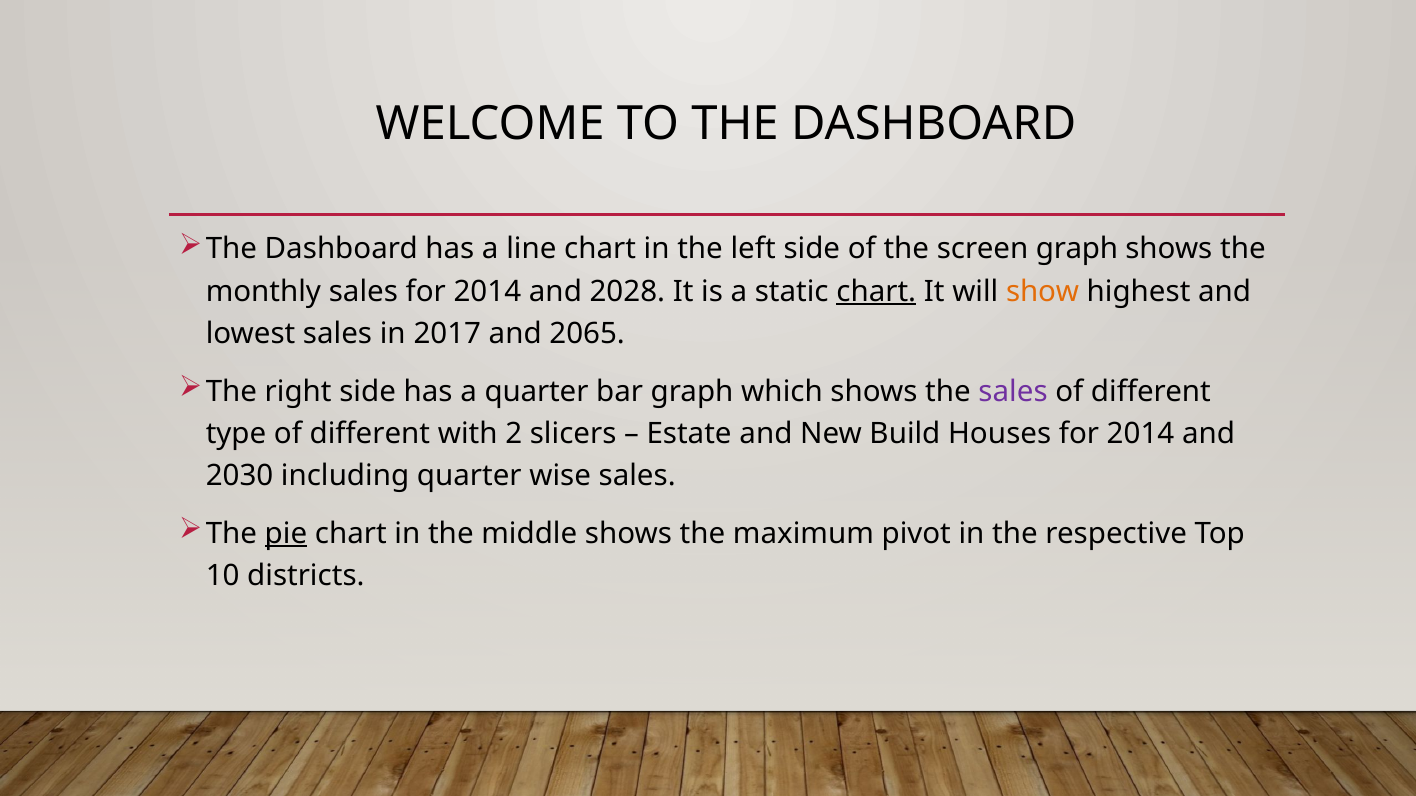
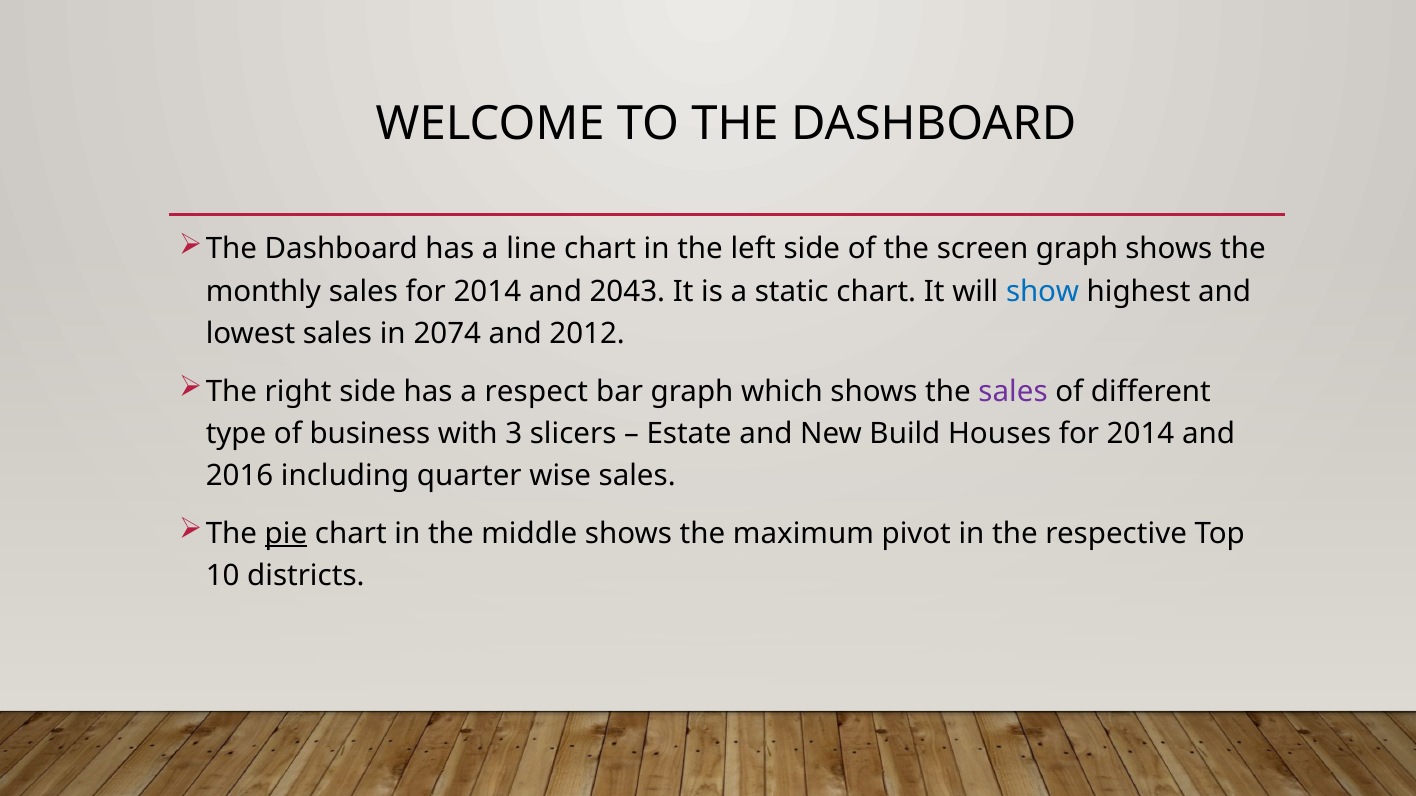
2028: 2028 -> 2043 (627, 292)
chart underline: present -> none (876, 292)
show colour: orange -> blue (1043, 292)
2017: 2017 -> 2074 (447, 334)
2065: 2065 -> 2012 (587, 334)
a quarter: quarter -> respect (536, 392)
type of different: different -> business (370, 434)
2: 2 -> 3 (514, 434)
2030: 2030 -> 2016 (240, 477)
